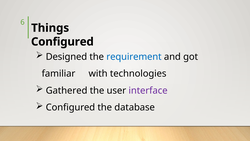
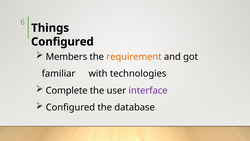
Designed: Designed -> Members (66, 57)
requirement colour: blue -> orange (134, 57)
Gathered: Gathered -> Complete (67, 90)
